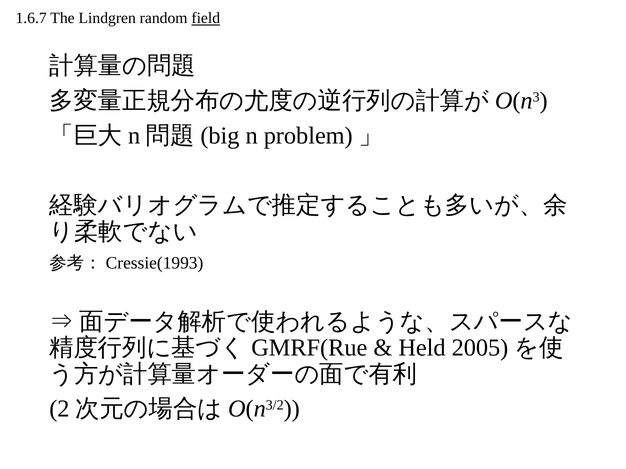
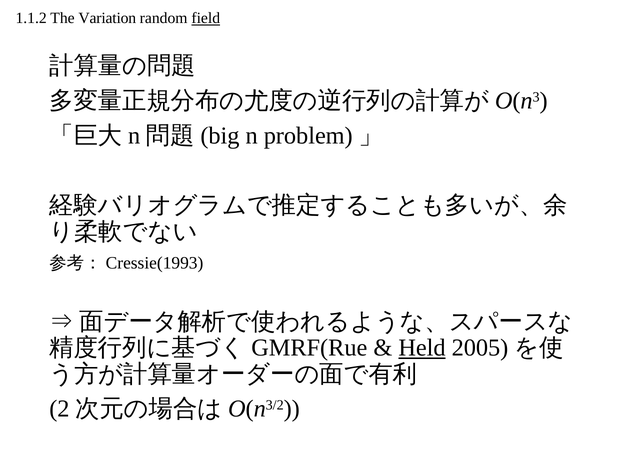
1.6.7: 1.6.7 -> 1.1.2 (31, 18)
Lindgren: Lindgren -> Variation (107, 18)
Held underline: none -> present (422, 348)
